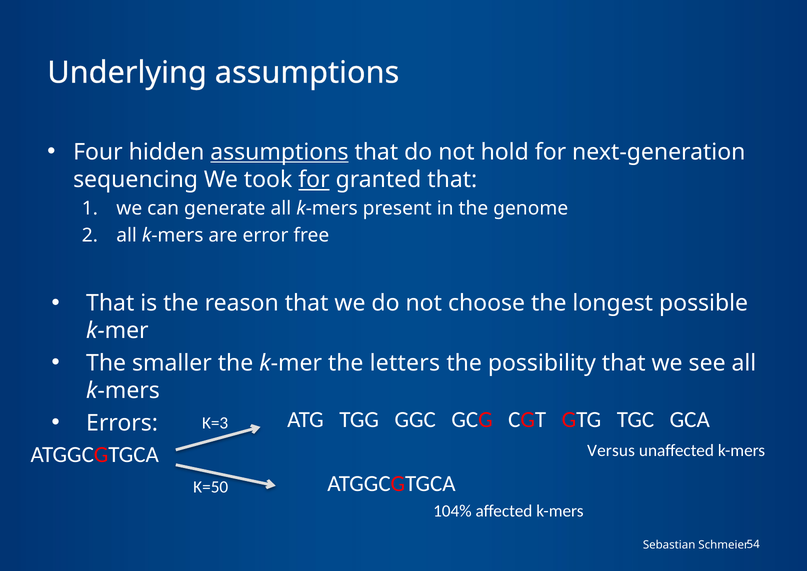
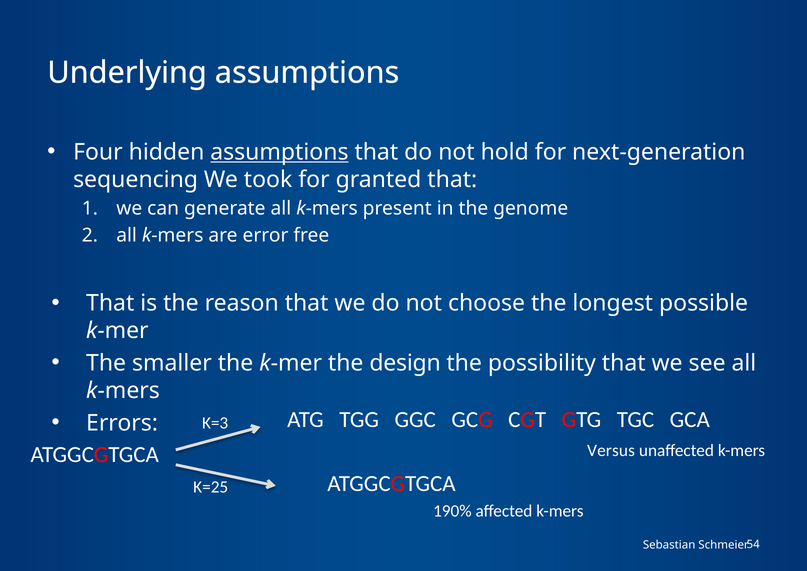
for underline: present -> none (314, 180)
letters: letters -> design (405, 363)
K=50: K=50 -> K=25 (211, 487)
104%: 104% -> 190% (452, 511)
